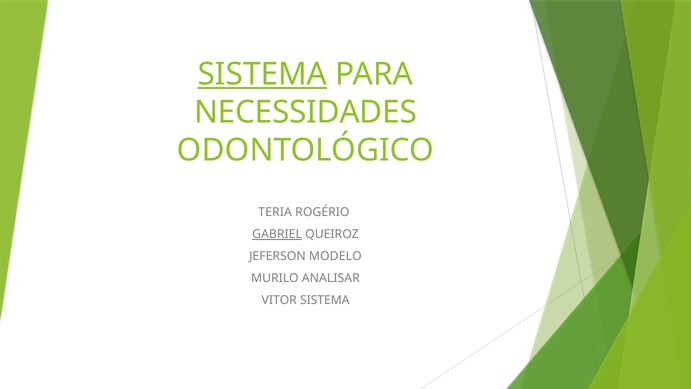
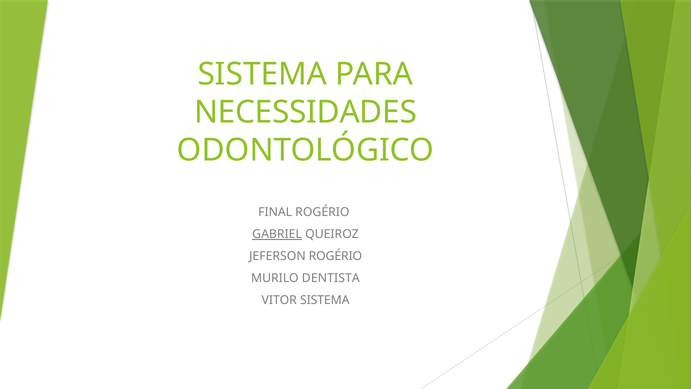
SISTEMA underline: present -> none (262, 74)
TERIA: TERIA -> FINAL (275, 212)
JEFERSON MODELO: MODELO -> ROGÉRIO (335, 256)
ANALISAR: ANALISAR -> DENTISTA (331, 278)
